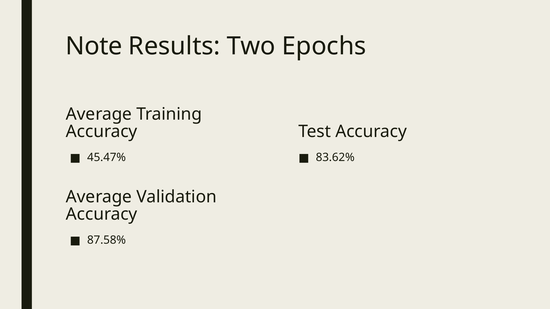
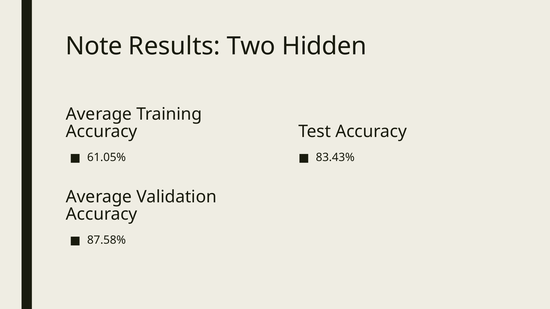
Epochs: Epochs -> Hidden (324, 46)
45.47%: 45.47% -> 61.05% (107, 158)
83.62%: 83.62% -> 83.43% (335, 158)
